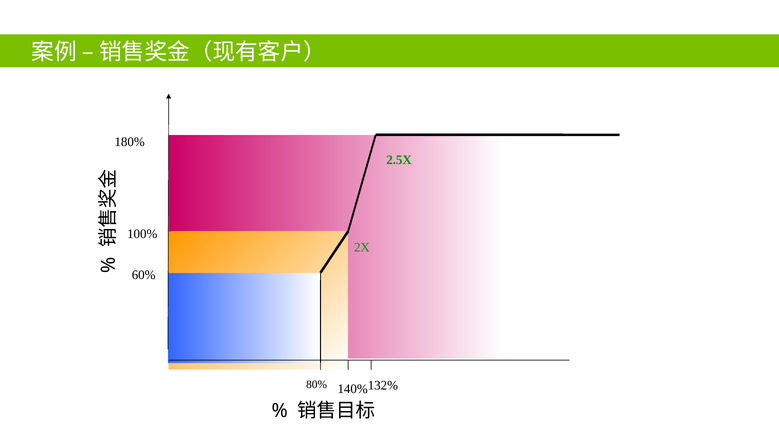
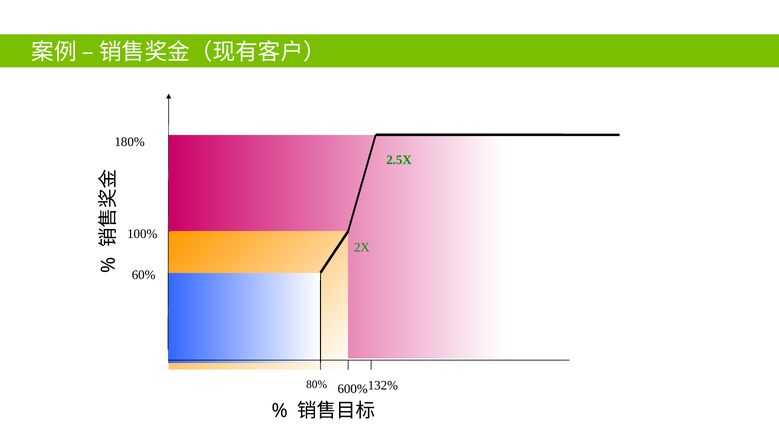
140%: 140% -> 600% (353, 389)
